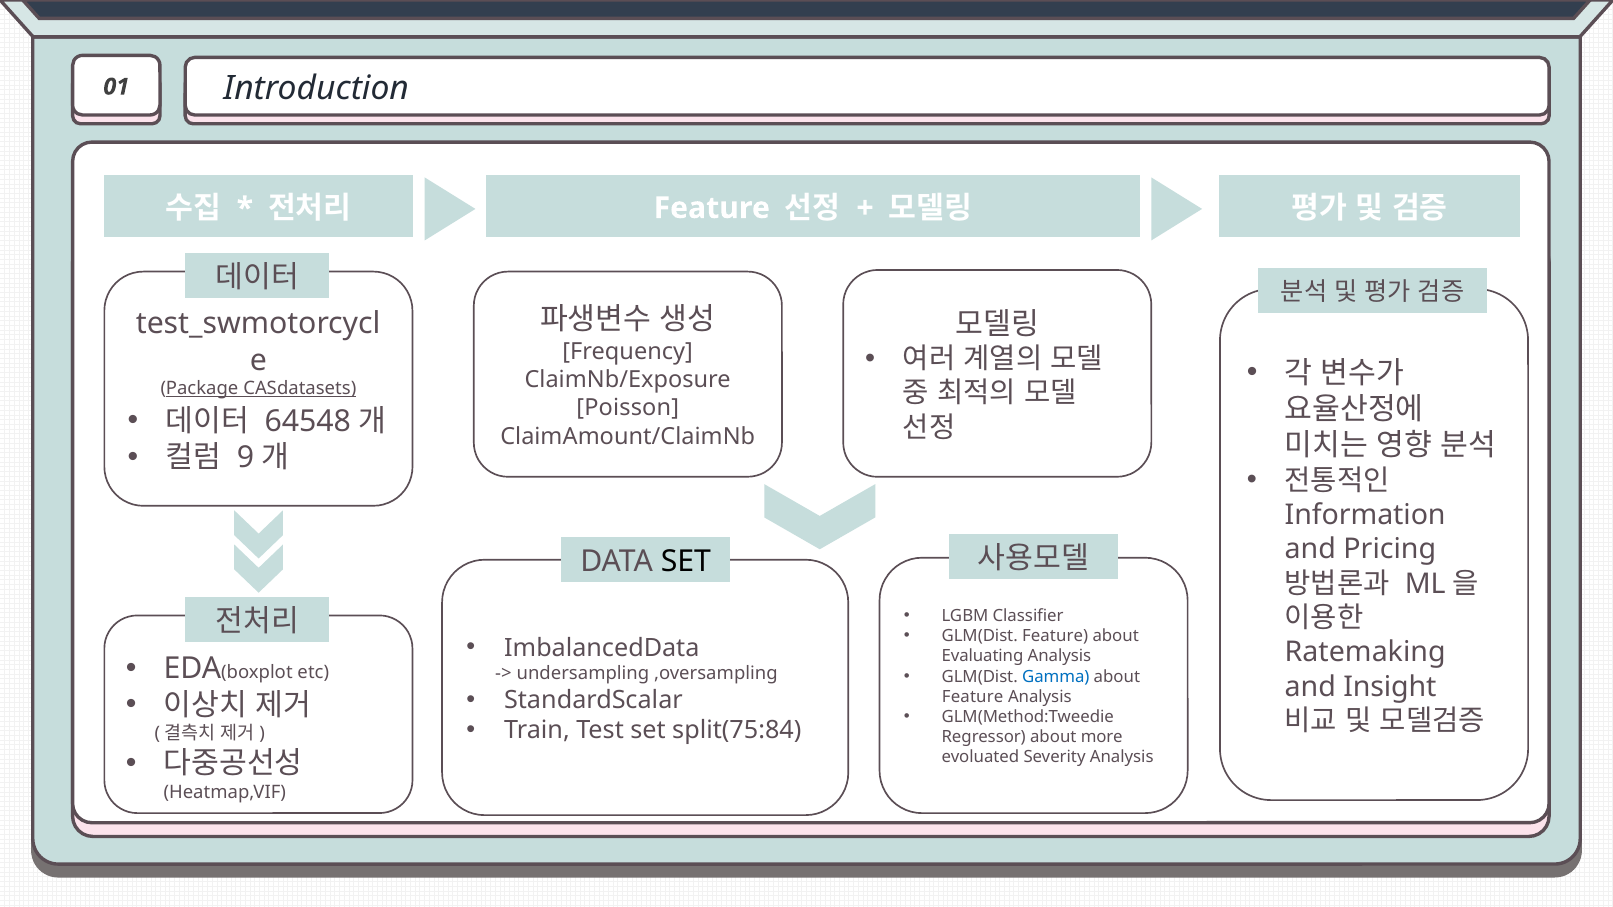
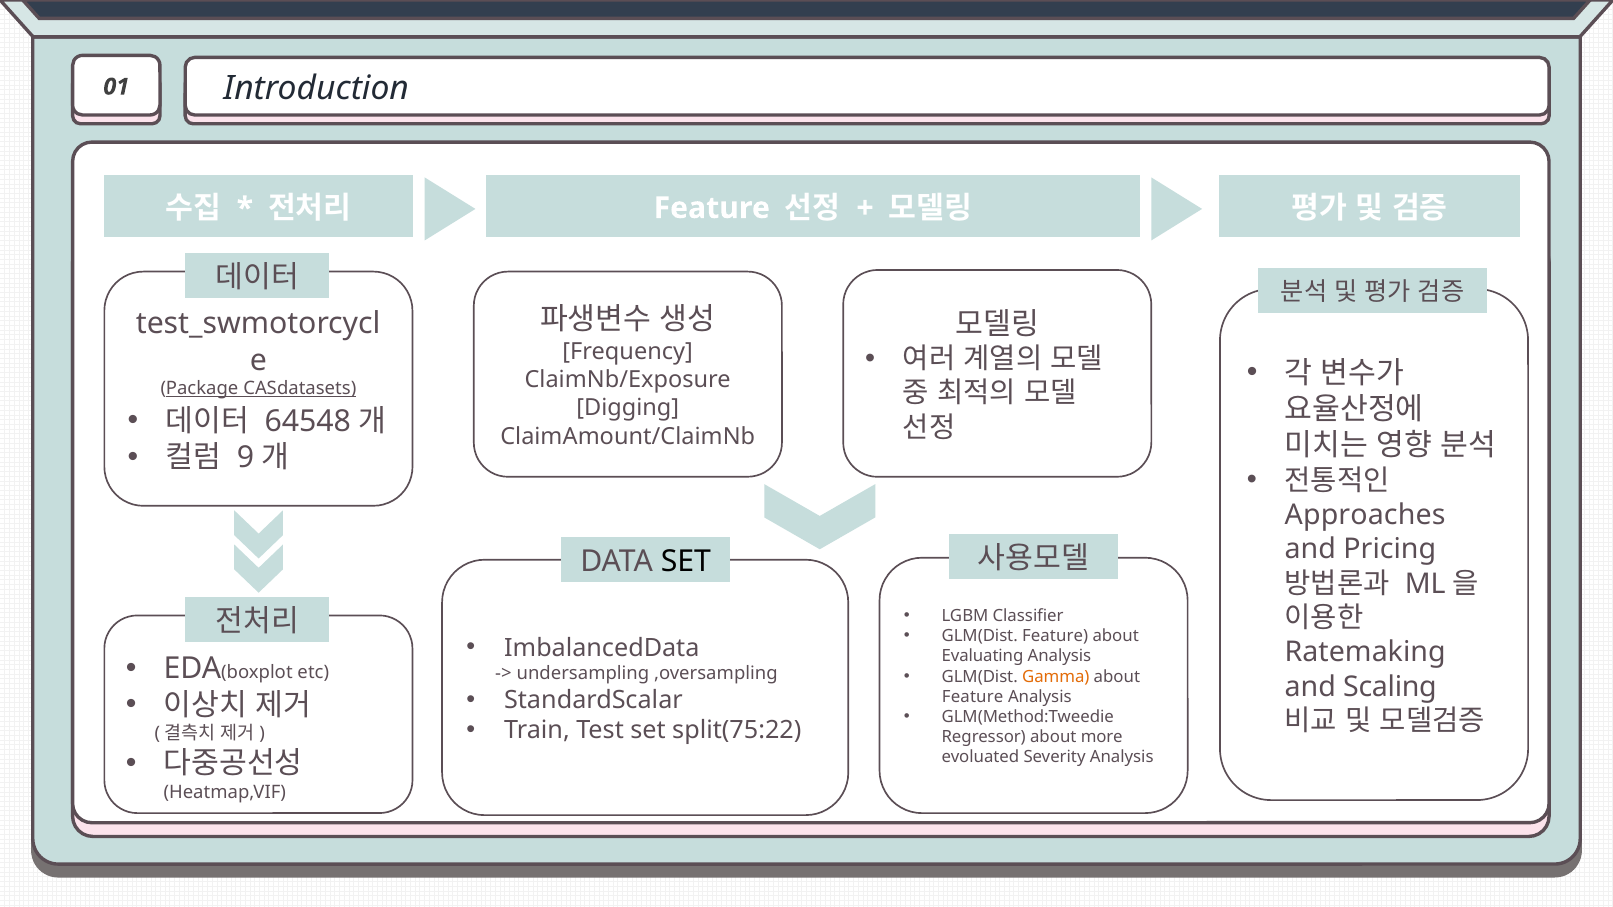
Poisson: Poisson -> Digging (628, 408)
Information: Information -> Approaches (1365, 515)
Gamma colour: blue -> orange (1056, 677)
Insight: Insight -> Scaling (1390, 687)
split(75:84: split(75:84 -> split(75:22 (737, 731)
